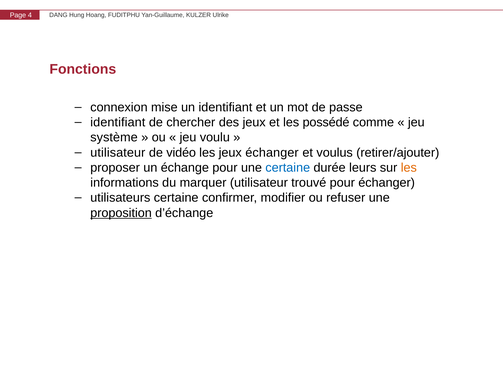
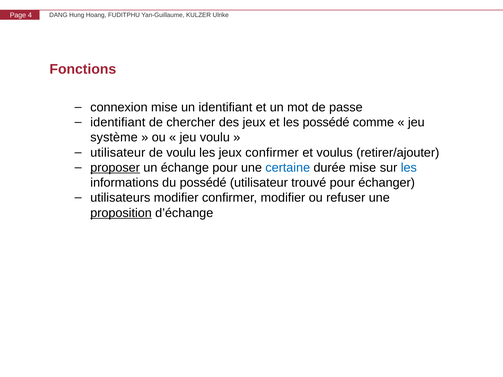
de vidéo: vidéo -> voulu (181, 153)
jeux échanger: échanger -> confirmer (272, 153)
proposer underline: none -> present (115, 168)
durée leurs: leurs -> mise (363, 168)
les colour: orange -> blue (409, 168)
du marquer: marquer -> possédé (203, 183)
utilisateurs certaine: certaine -> modifier (176, 198)
